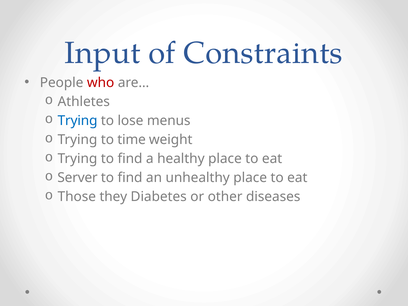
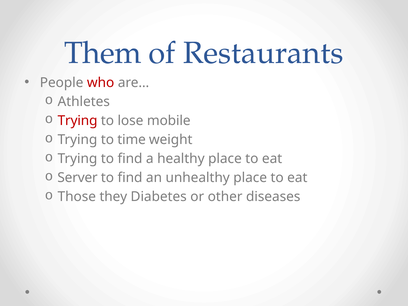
Input: Input -> Them (103, 53)
Constraints: Constraints -> Restaurants (263, 53)
Trying colour: blue -> red (78, 121)
menus: menus -> mobile (169, 121)
